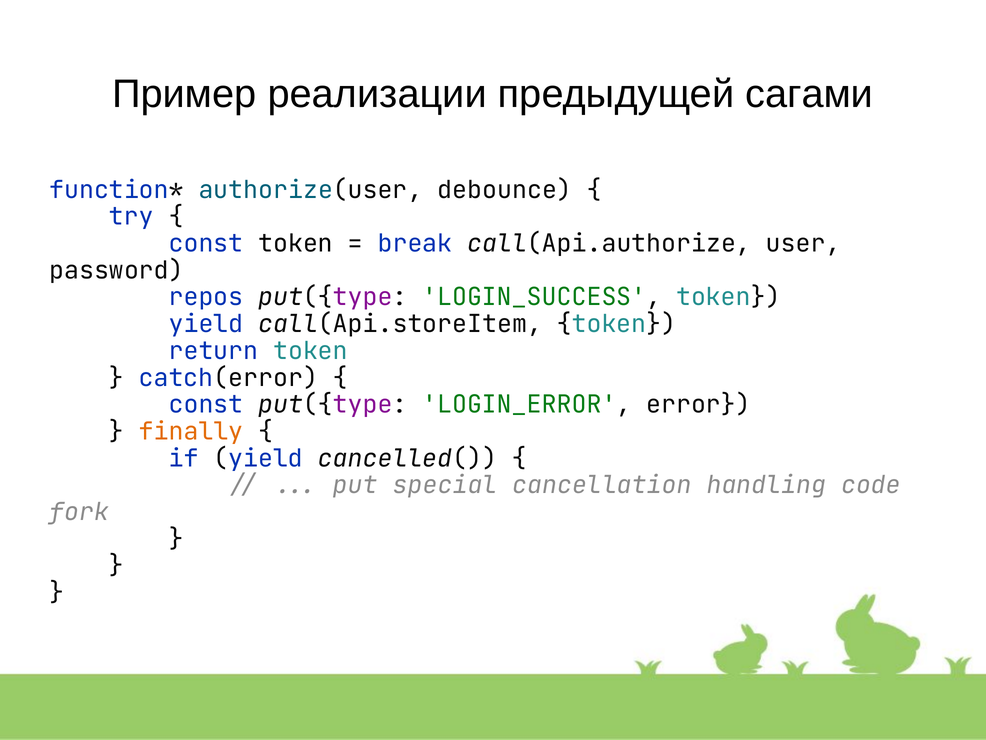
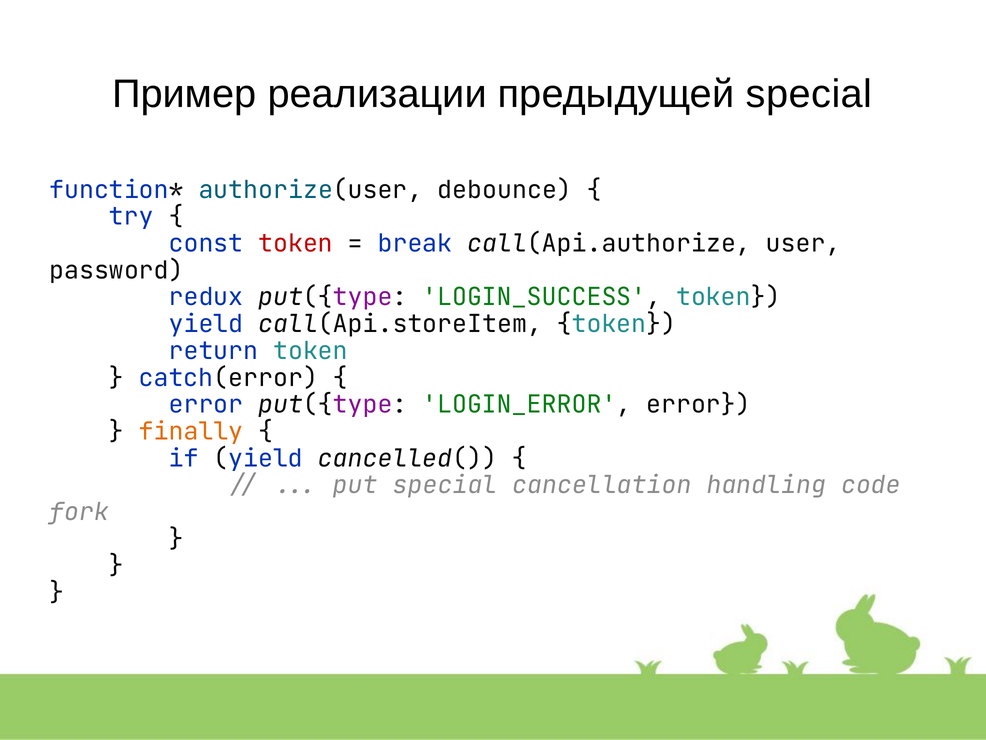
предыдущей сагами: сагами -> special (809, 94)
token colour: black -> red (296, 243)
repos: repos -> redux (206, 297)
const: const -> error (206, 404)
